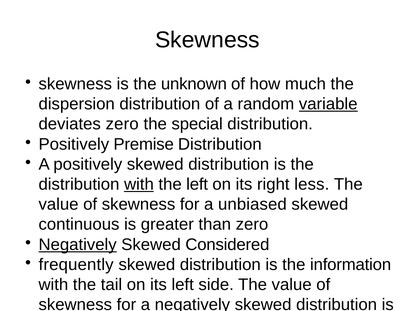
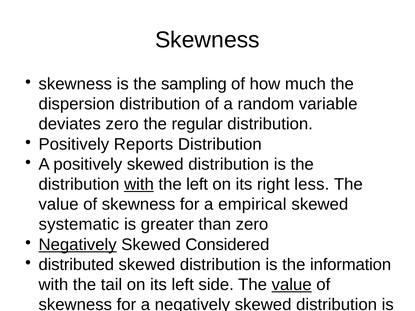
unknown: unknown -> sampling (194, 84)
variable underline: present -> none (328, 104)
special: special -> regular (197, 124)
Premise: Premise -> Reports (143, 144)
unbiased: unbiased -> empirical (252, 205)
continuous: continuous -> systematic (79, 225)
frequently: frequently -> distributed (76, 265)
value underline: none -> present (292, 285)
